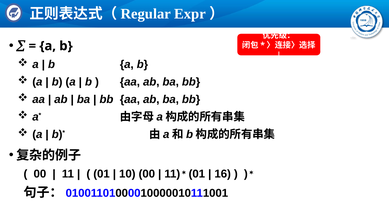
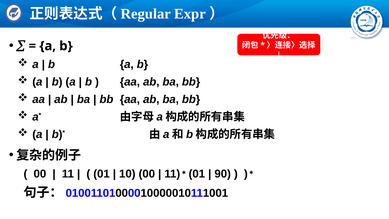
16: 16 -> 90 (223, 174)
